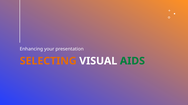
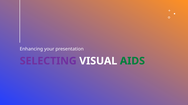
SELECTING colour: orange -> purple (48, 61)
